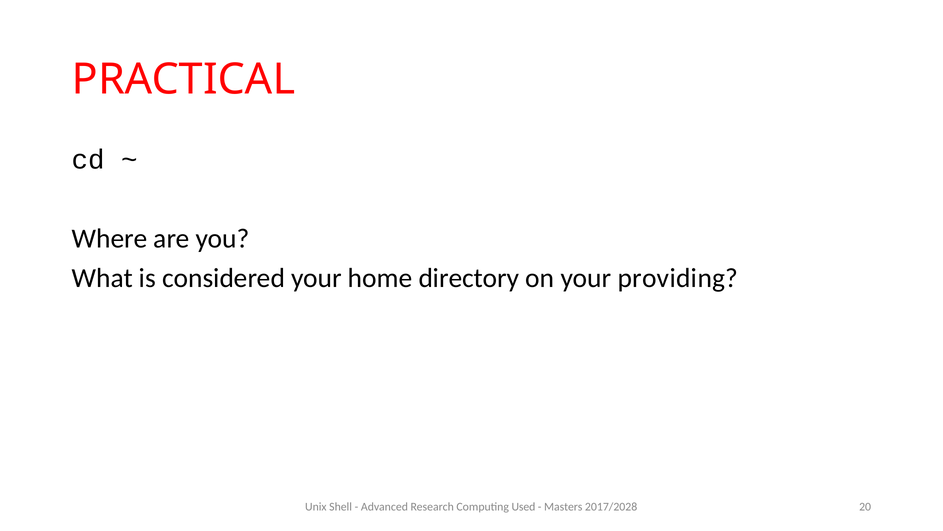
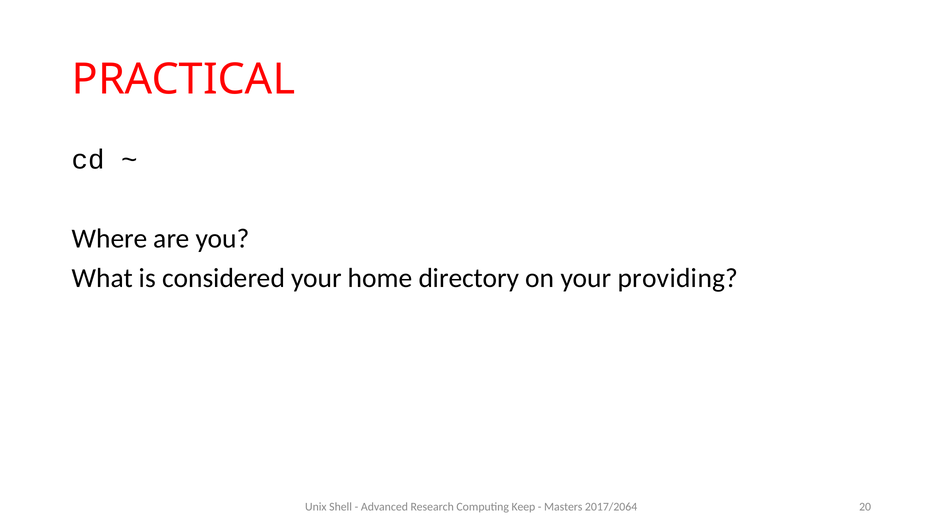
Used: Used -> Keep (523, 506)
2017/2028: 2017/2028 -> 2017/2064 (611, 506)
